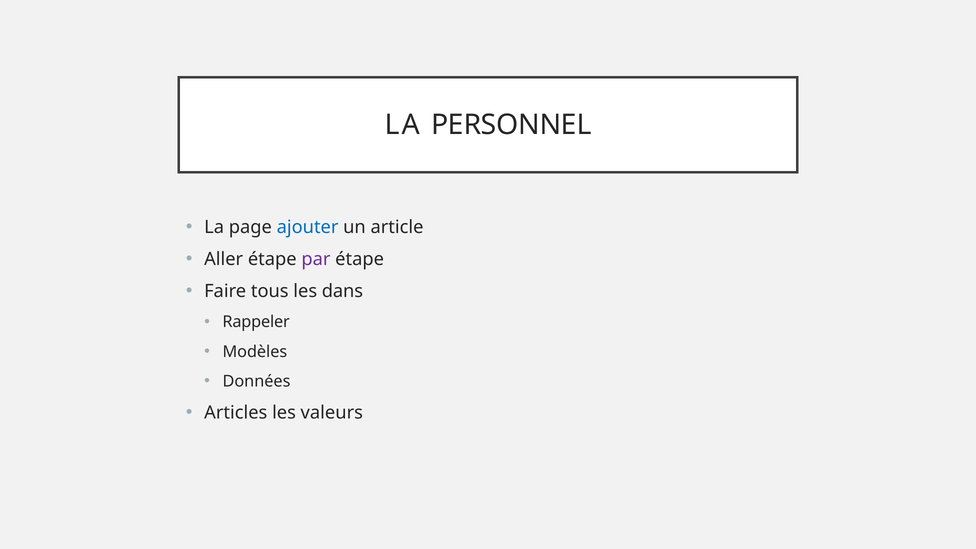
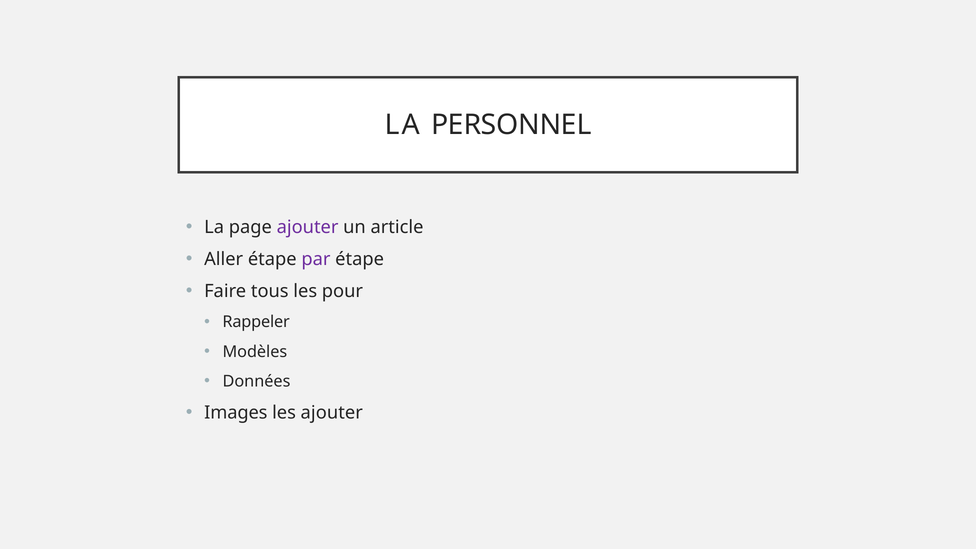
ajouter colour: blue -> purple (308, 227)
dans: dans -> pour (342, 291)
Articles: Articles -> Images (236, 413)
les valeurs: valeurs -> ajouter (332, 413)
